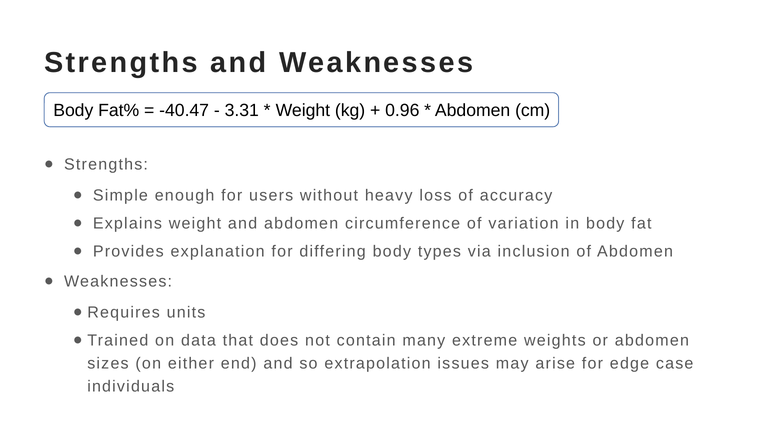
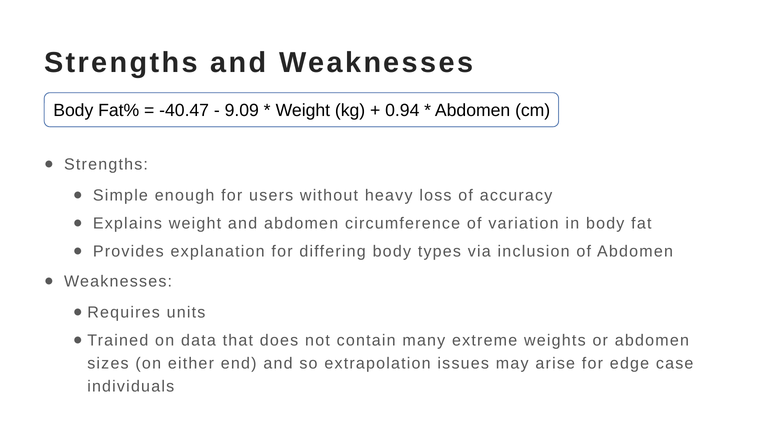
3.31: 3.31 -> 9.09 (242, 110)
0.96: 0.96 -> 0.94 (402, 110)
